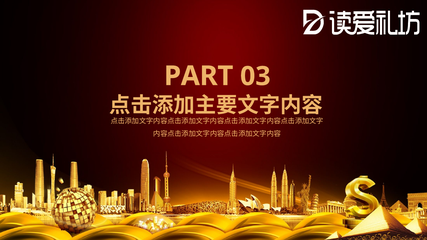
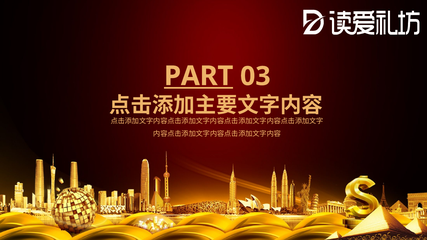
PART underline: none -> present (199, 76)
